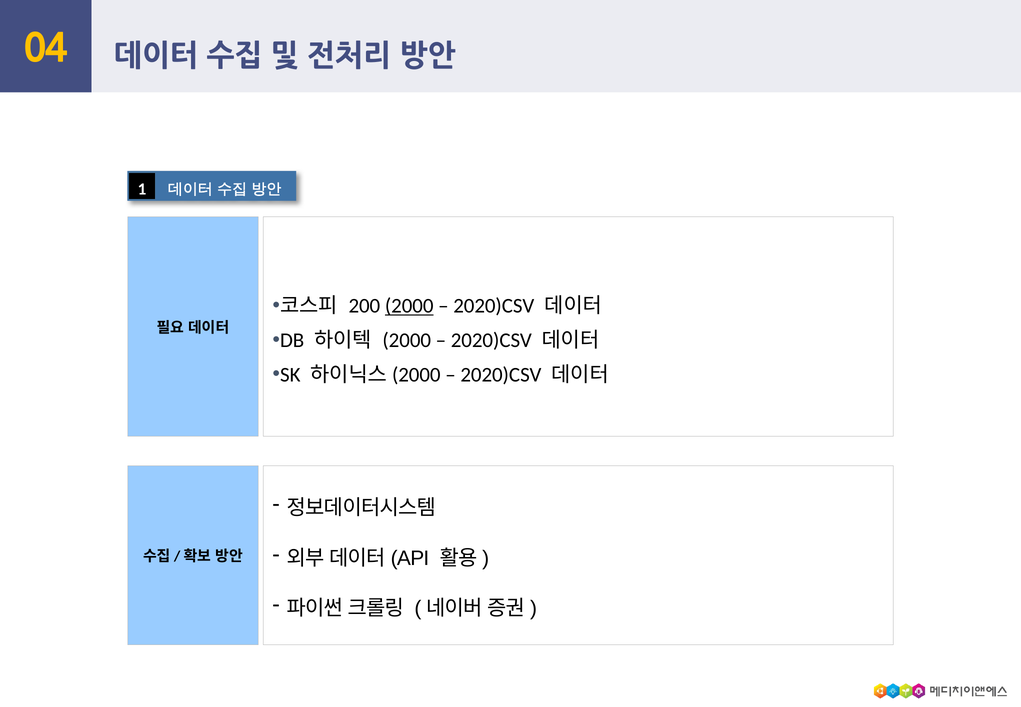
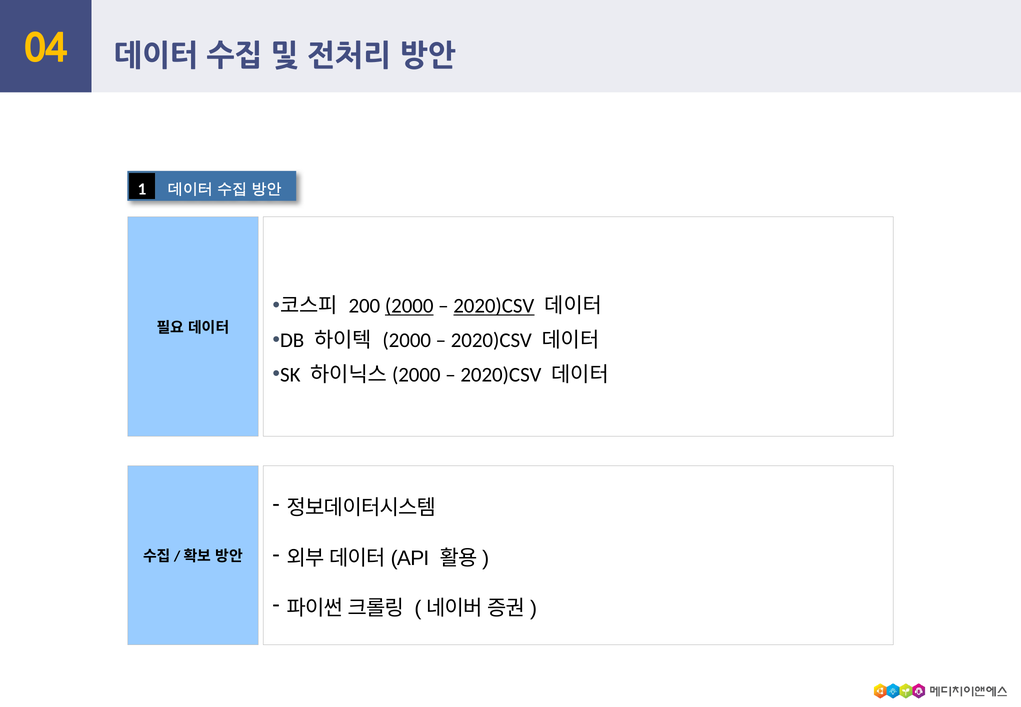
2020)CSV underline: none -> present (494, 306)
